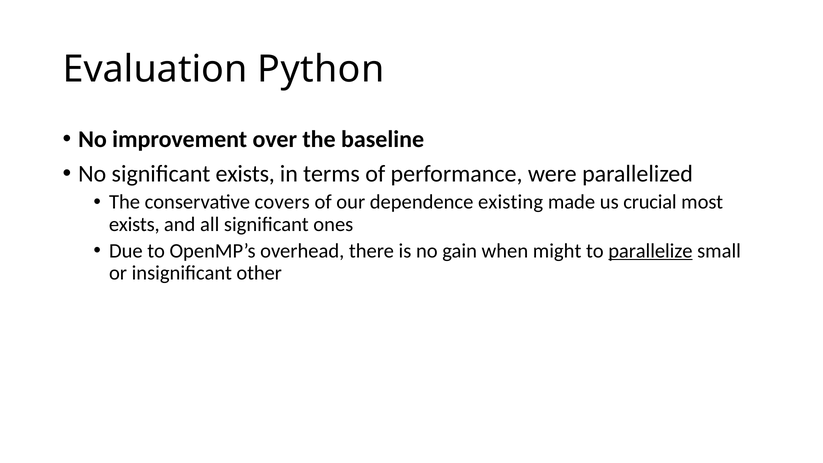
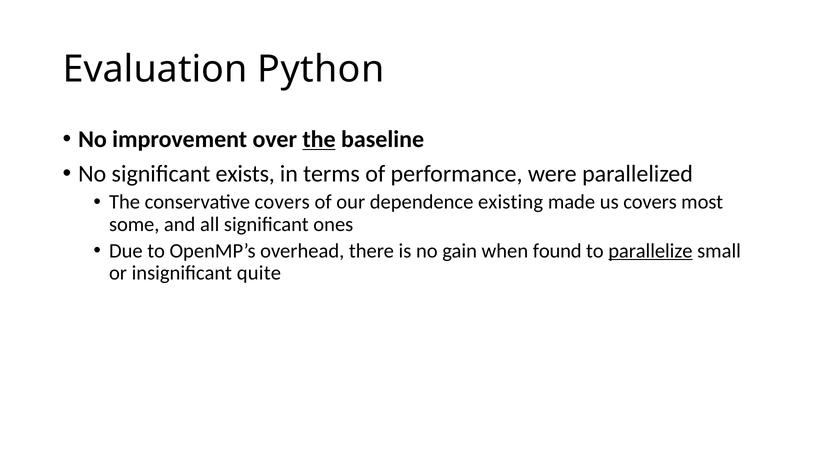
the underline: none -> present (319, 139)
us crucial: crucial -> covers (650, 202)
exists: exists -> some (134, 224)
might: might -> found (557, 251)
other: other -> quite (259, 273)
